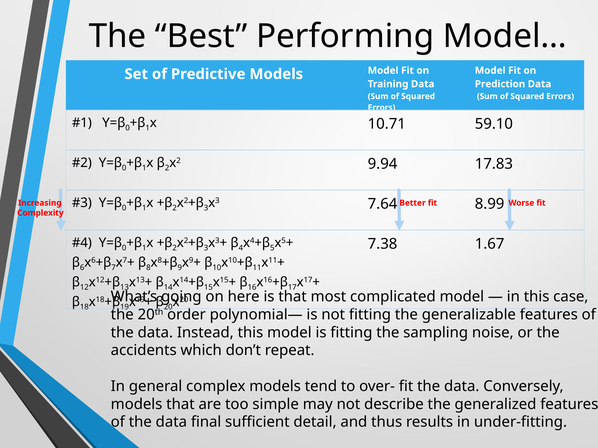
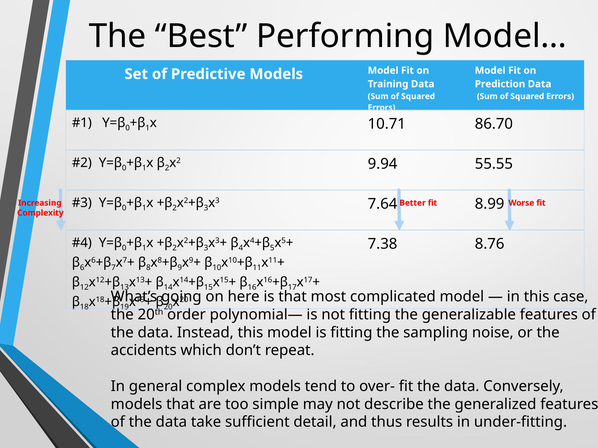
59.10: 59.10 -> 86.70 (494, 124)
17.83: 17.83 -> 55.55 (494, 164)
1.67: 1.67 -> 8.76 (490, 244)
final: final -> take (206, 422)
